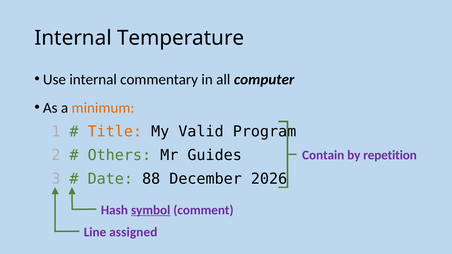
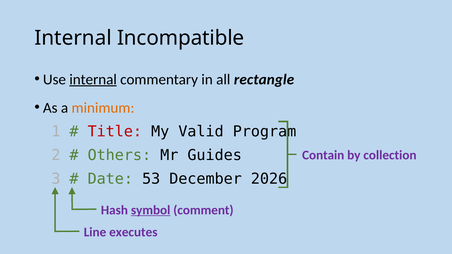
Temperature: Temperature -> Incompatible (181, 38)
internal underline: none -> present (93, 79)
computer: computer -> rectangle (264, 79)
Title colour: orange -> red (115, 132)
repetition: repetition -> collection (390, 155)
88: 88 -> 53 (151, 179)
assigned: assigned -> executes (133, 232)
